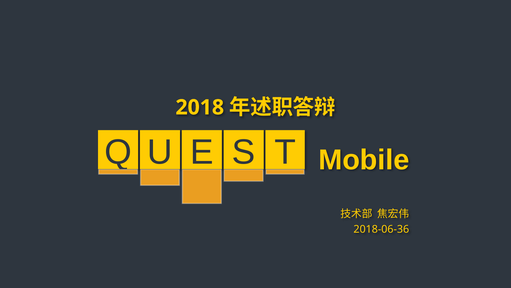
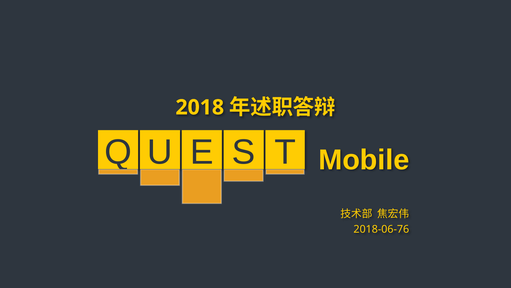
2018-06-36: 2018-06-36 -> 2018-06-76 (381, 229)
